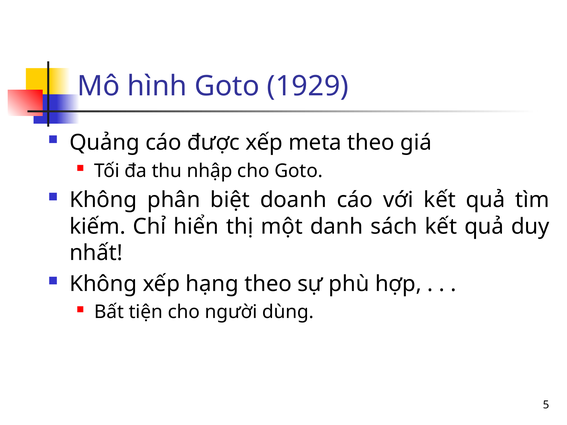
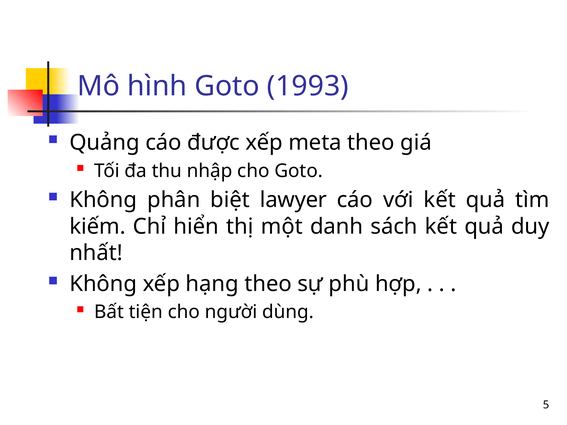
1929: 1929 -> 1993 (308, 86)
doanh: doanh -> lawyer (293, 200)
